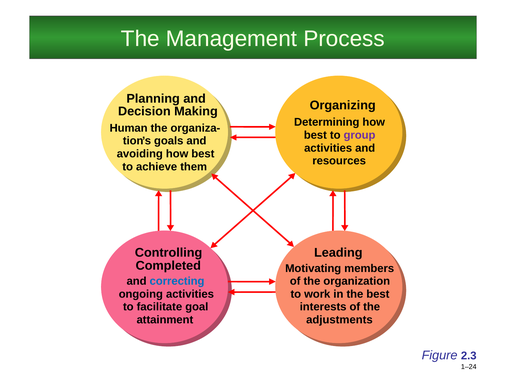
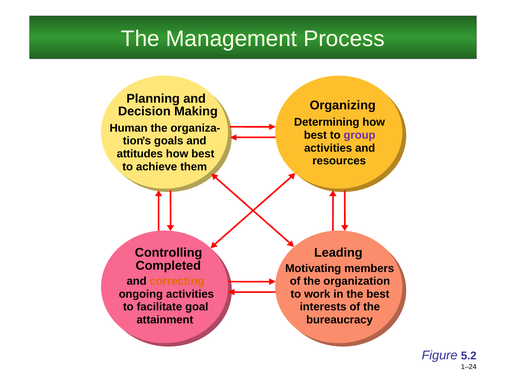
avoiding: avoiding -> attitudes (140, 154)
correcting colour: blue -> orange (177, 282)
adjustments: adjustments -> bureaucracy (339, 320)
2.3: 2.3 -> 5.2 (469, 356)
